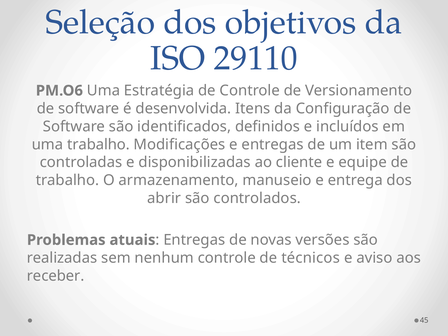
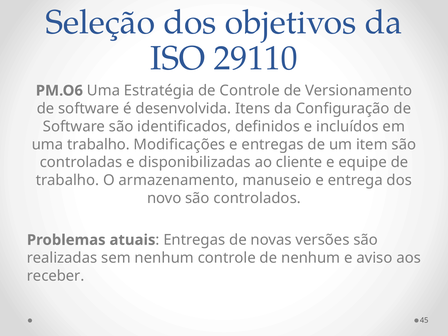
abrir: abrir -> novo (164, 198)
de técnicos: técnicos -> nenhum (311, 258)
